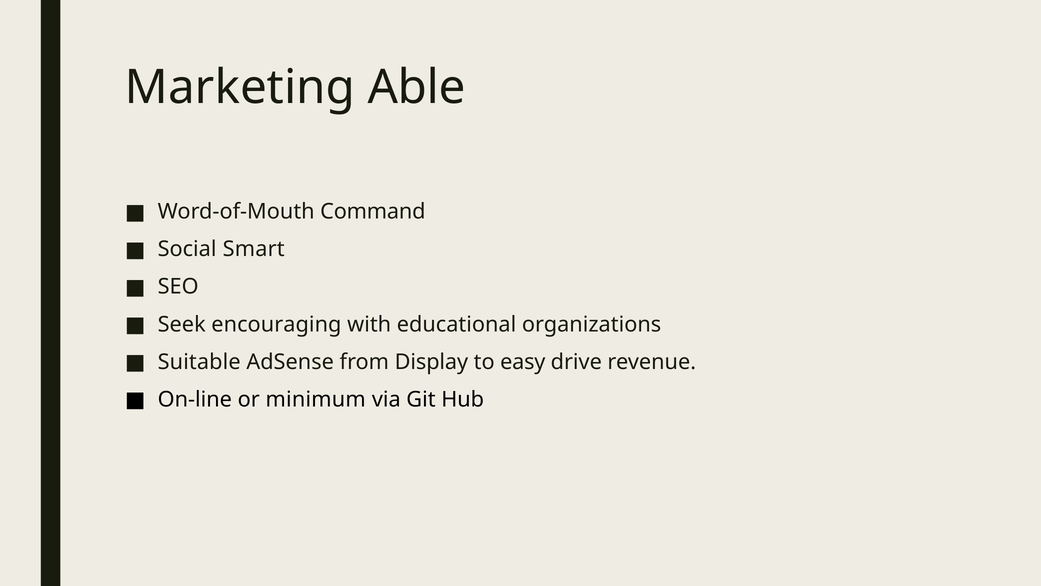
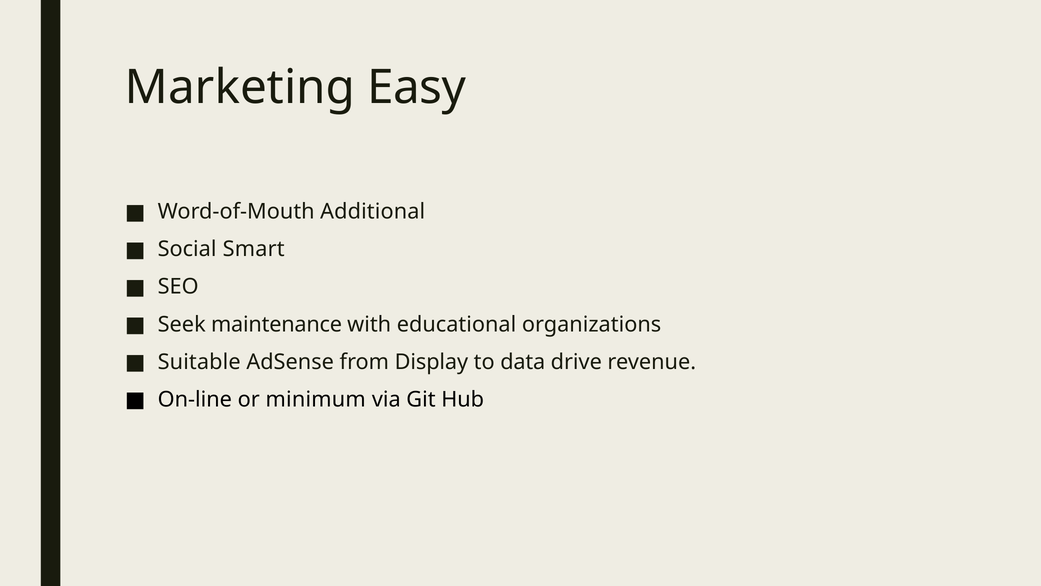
Able: Able -> Easy (417, 87)
Command: Command -> Additional (373, 212)
encouraging: encouraging -> maintenance (277, 324)
easy: easy -> data (523, 362)
